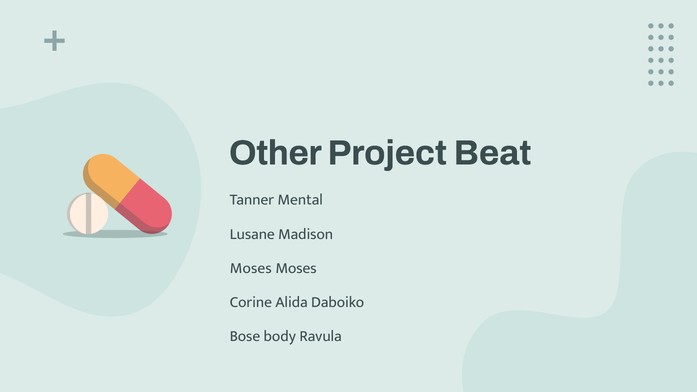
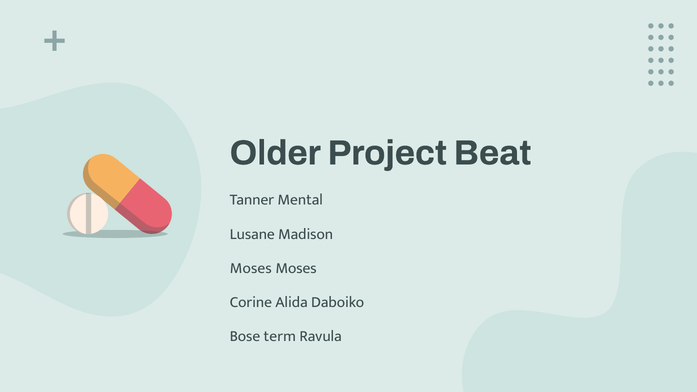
Other: Other -> Older (275, 153)
body: body -> term (280, 336)
